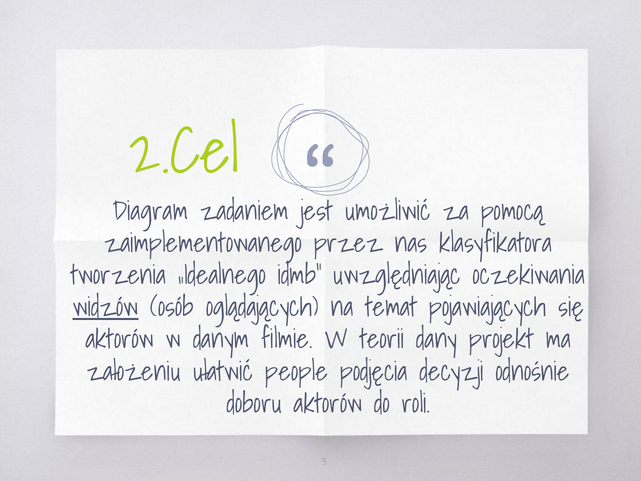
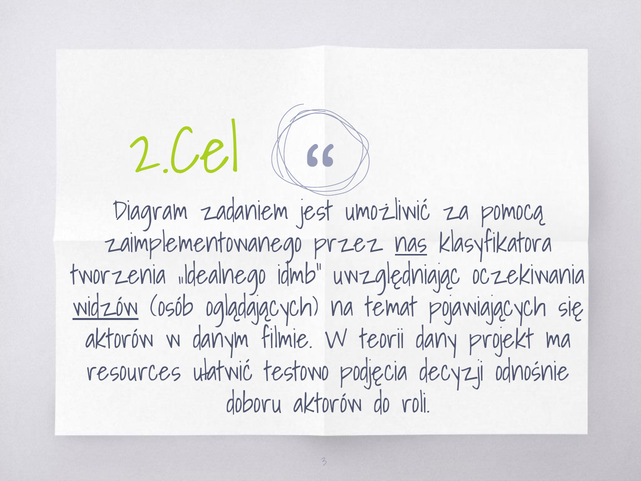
nas underline: none -> present (411, 243)
założeniu: założeniu -> resources (134, 371)
people: people -> testowo (297, 371)
